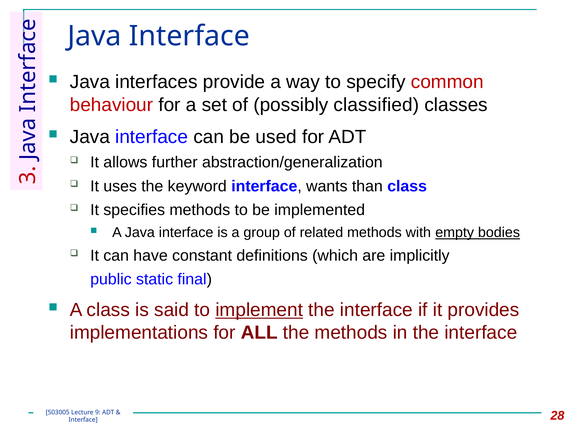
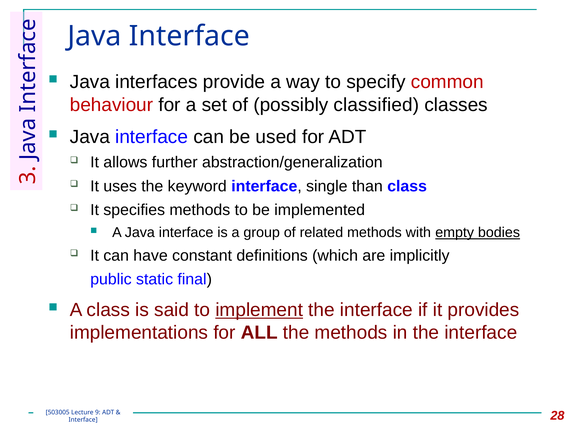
wants: wants -> single (327, 186)
